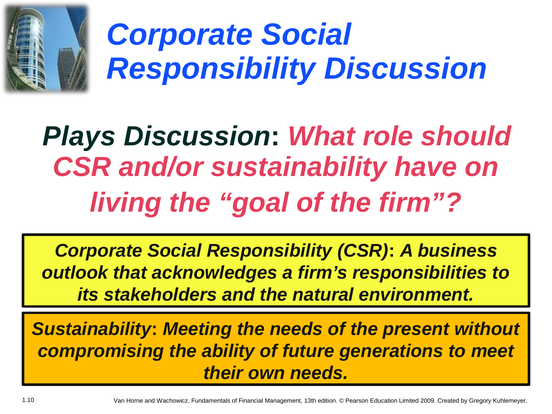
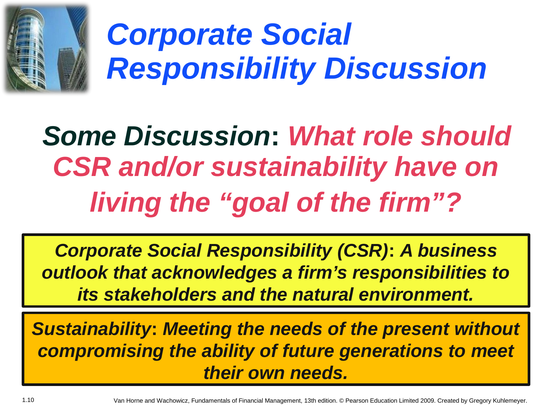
Plays: Plays -> Some (80, 136)
